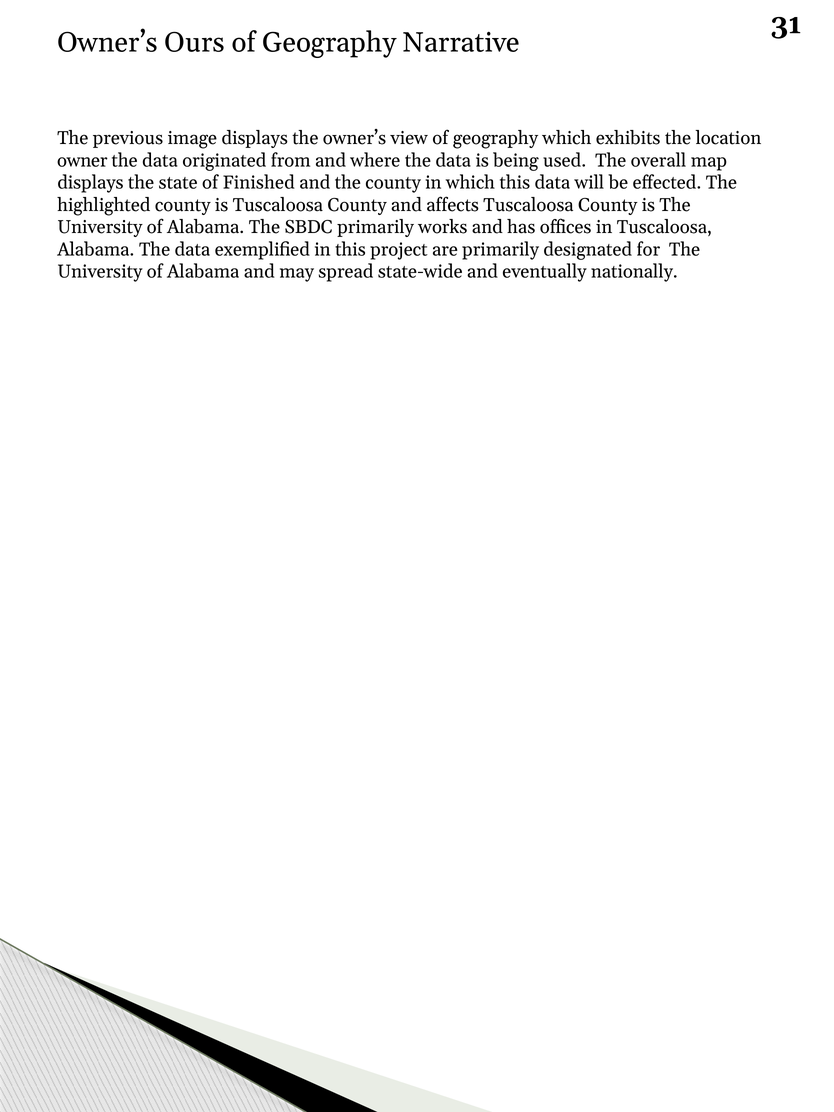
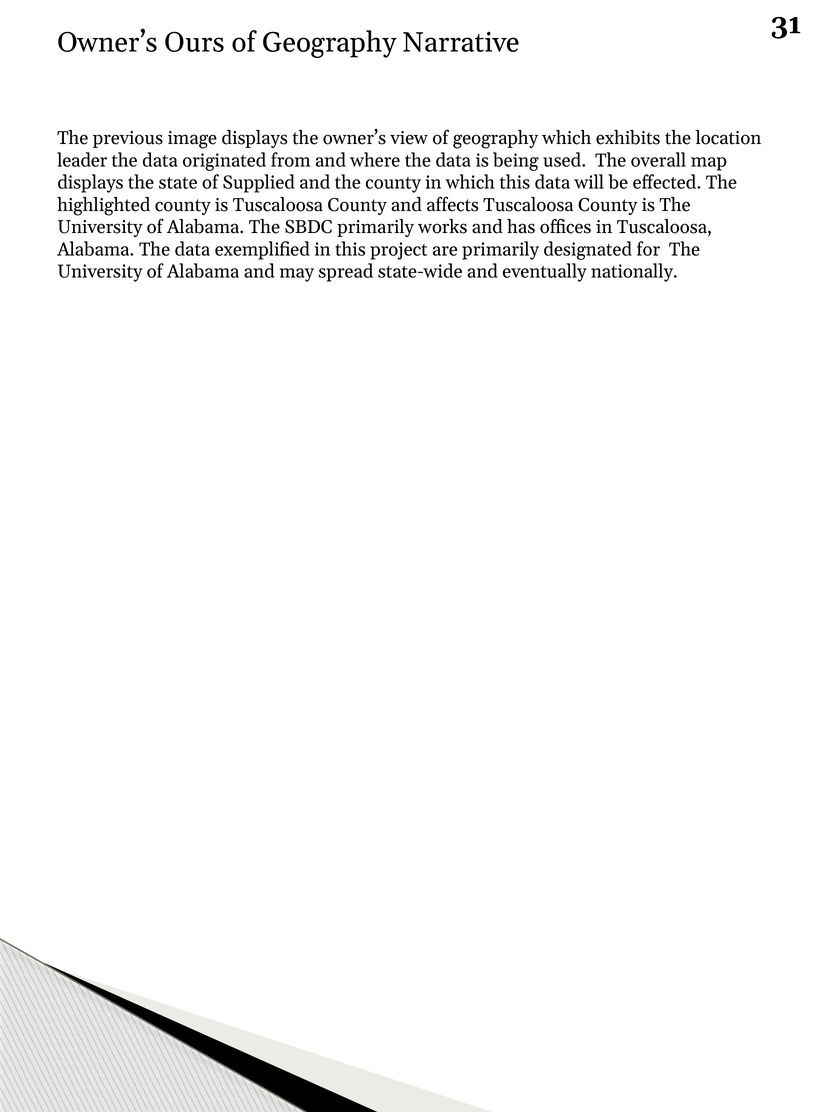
owner: owner -> leader (82, 161)
Finished: Finished -> Supplied (259, 183)
